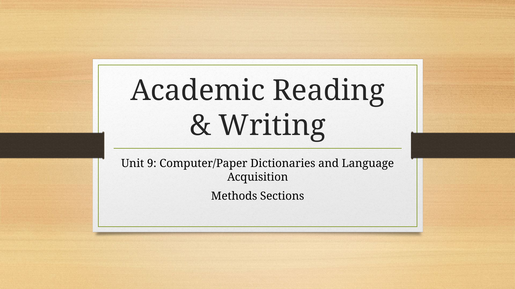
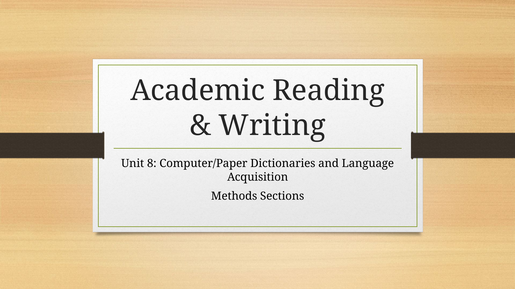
9: 9 -> 8 (152, 164)
